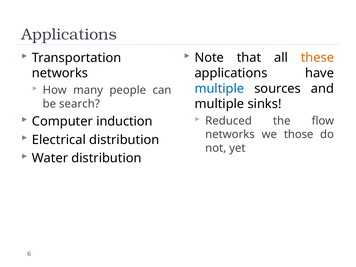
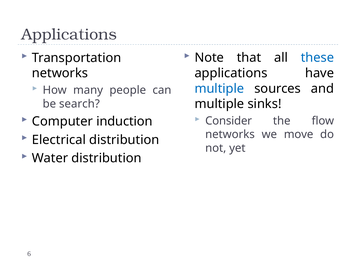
these colour: orange -> blue (317, 58)
Reduced: Reduced -> Consider (229, 121)
those: those -> move (299, 134)
